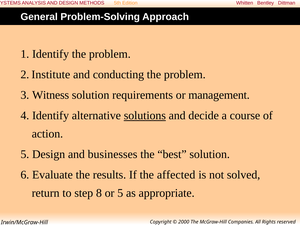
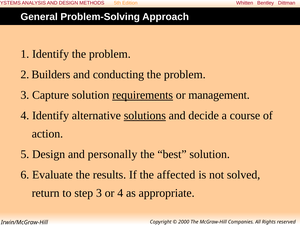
Institute: Institute -> Builders (51, 75)
Witness: Witness -> Capture (51, 95)
requirements underline: none -> present (143, 95)
businesses: businesses -> personally (113, 154)
step 8: 8 -> 3 (99, 193)
or 5: 5 -> 4 (120, 193)
